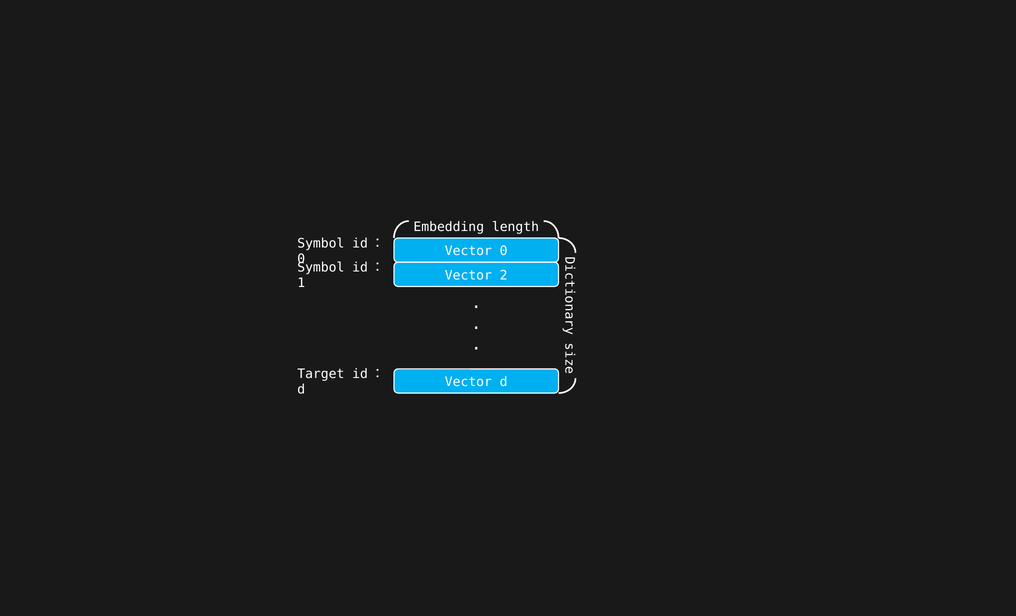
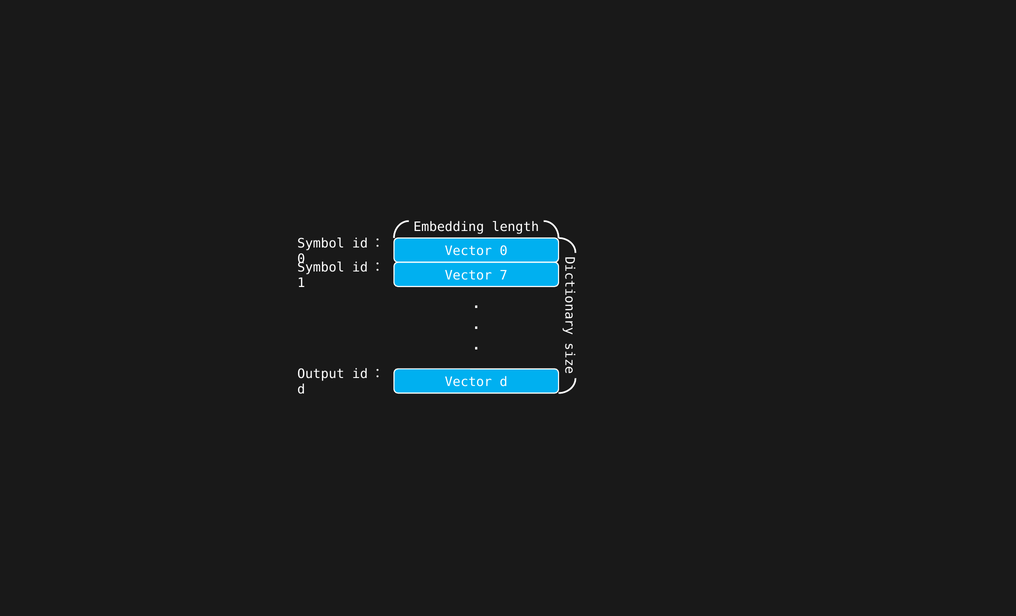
2: 2 -> 7 (504, 275)
Target: Target -> Output (321, 374)
